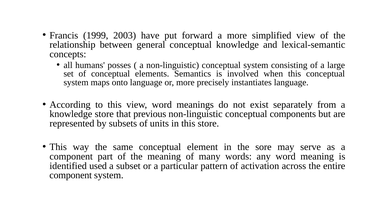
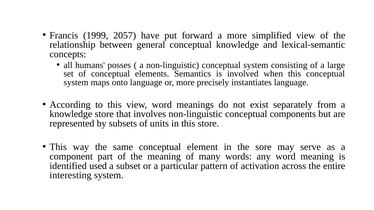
2003: 2003 -> 2057 (125, 35)
previous: previous -> involves (150, 114)
component: component -> interesting (71, 176)
